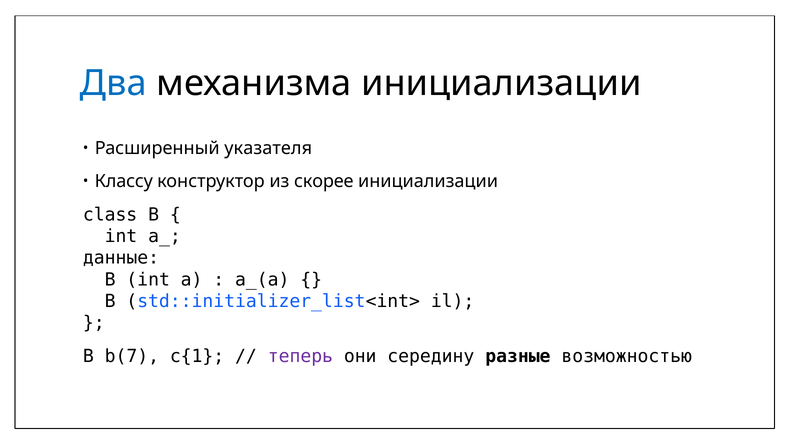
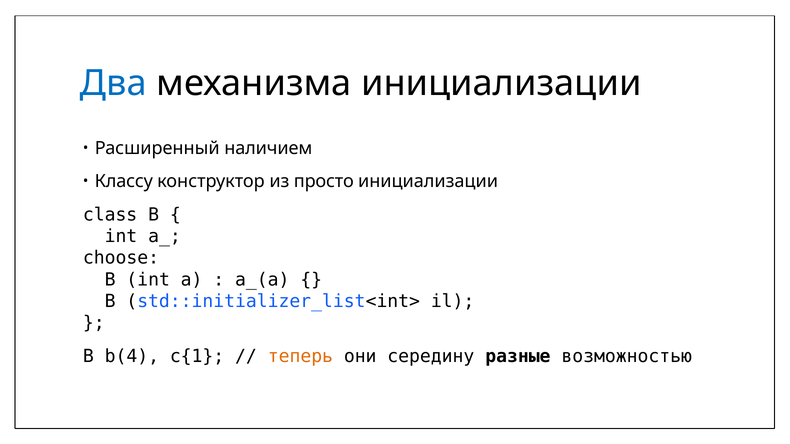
указателя: указателя -> наличием (268, 148)
скорее: скорее -> просто (324, 182)
данные: данные -> choose (121, 258)
b(7: b(7 -> b(4 (132, 356)
теперь colour: purple -> orange (300, 356)
